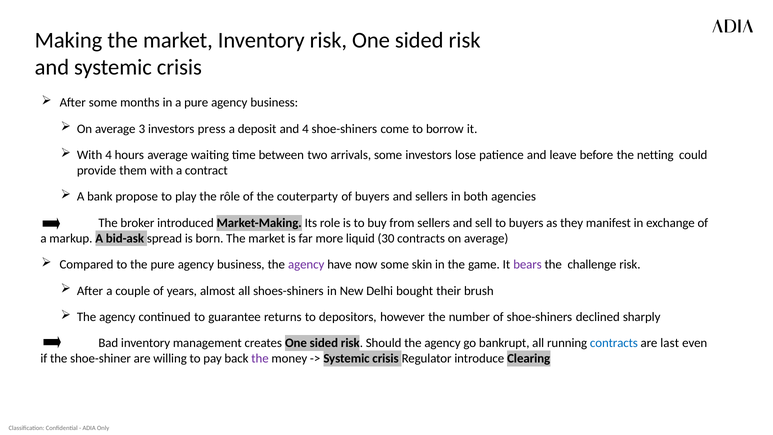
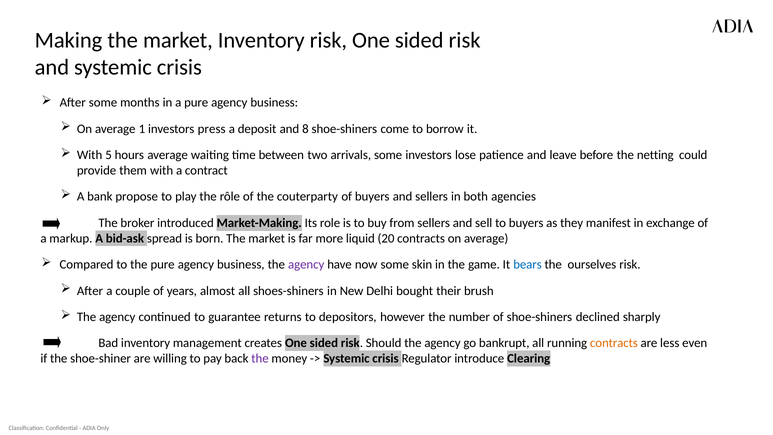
3: 3 -> 1 (142, 129)
and 4: 4 -> 8 (305, 129)
With 4: 4 -> 5 (109, 155)
30: 30 -> 20 (386, 238)
bears colour: purple -> blue (527, 264)
challenge: challenge -> ourselves (592, 264)
contracts colour: blue -> orange (614, 343)
last: last -> less (670, 343)
